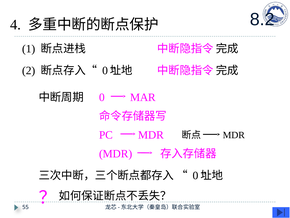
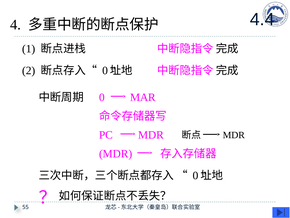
8.2: 8.2 -> 4.4 (262, 19)
